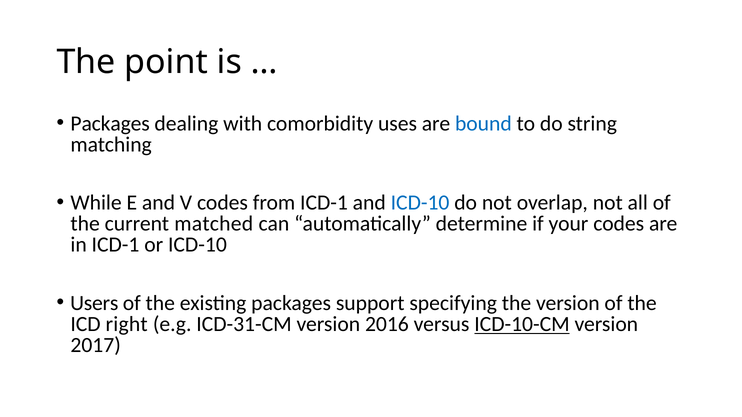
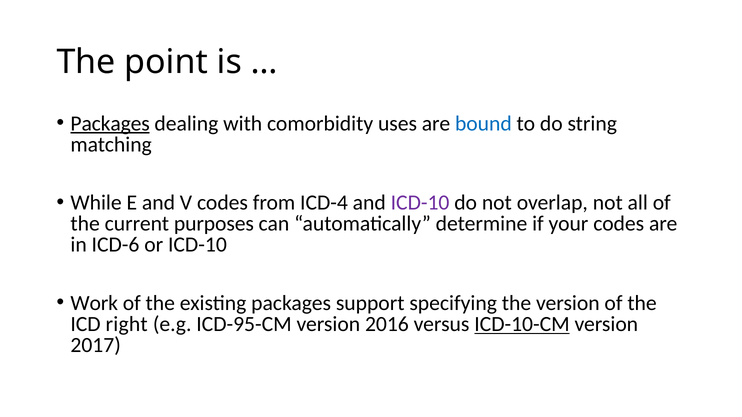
Packages underline: none -> present (110, 124)
from ICD-1: ICD-1 -> ICD-4 (324, 203)
ICD-10 colour: blue -> purple (420, 203)
matched: matched -> purposes (214, 224)
in ICD-1: ICD-1 -> ICD-6 (116, 245)
Users: Users -> Work (94, 303)
ICD-31-CM: ICD-31-CM -> ICD-95-CM (244, 324)
